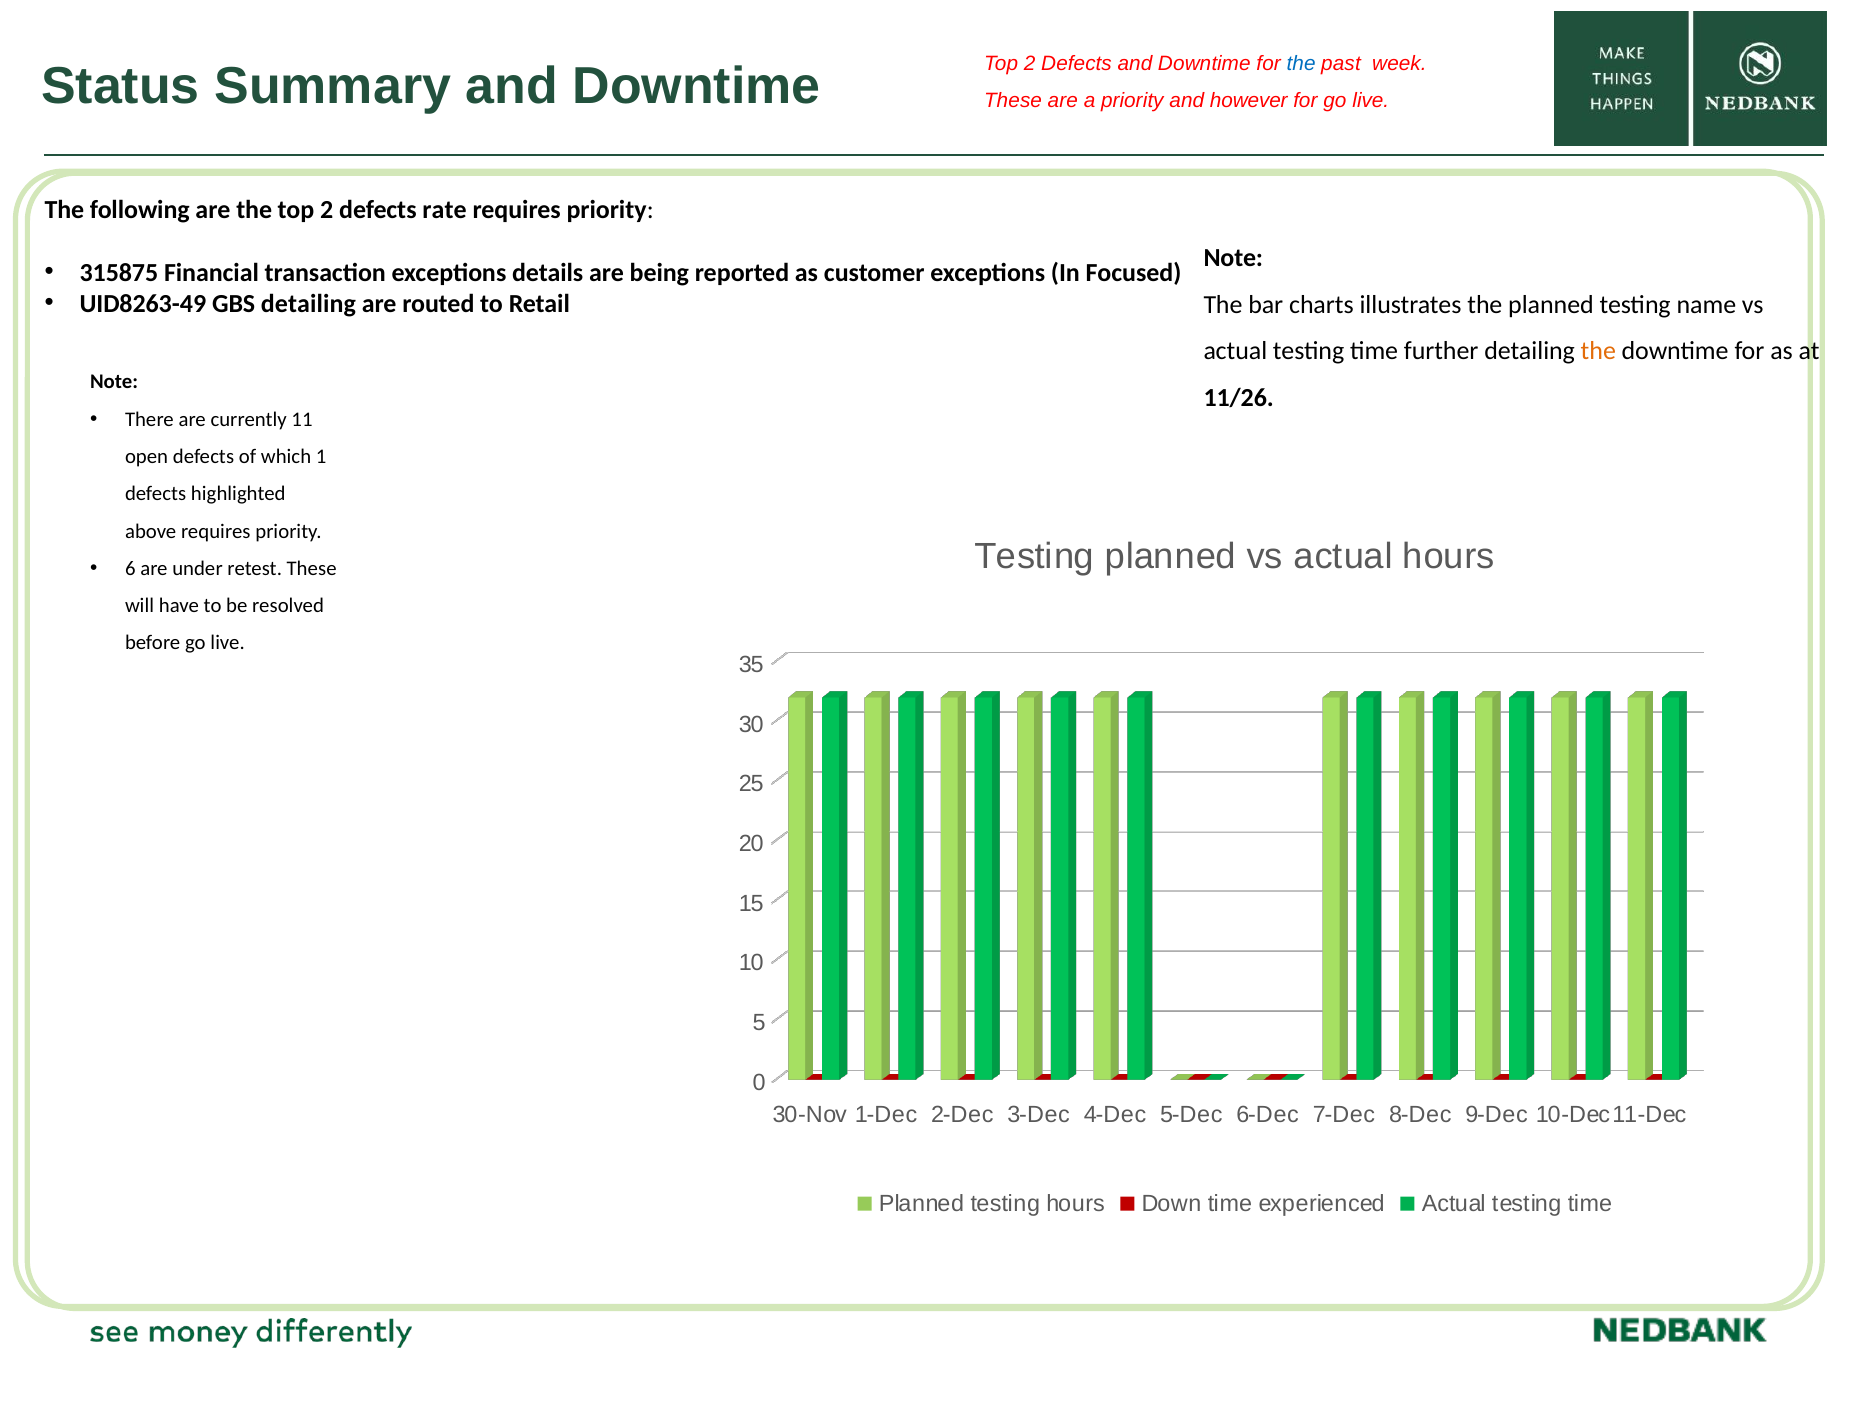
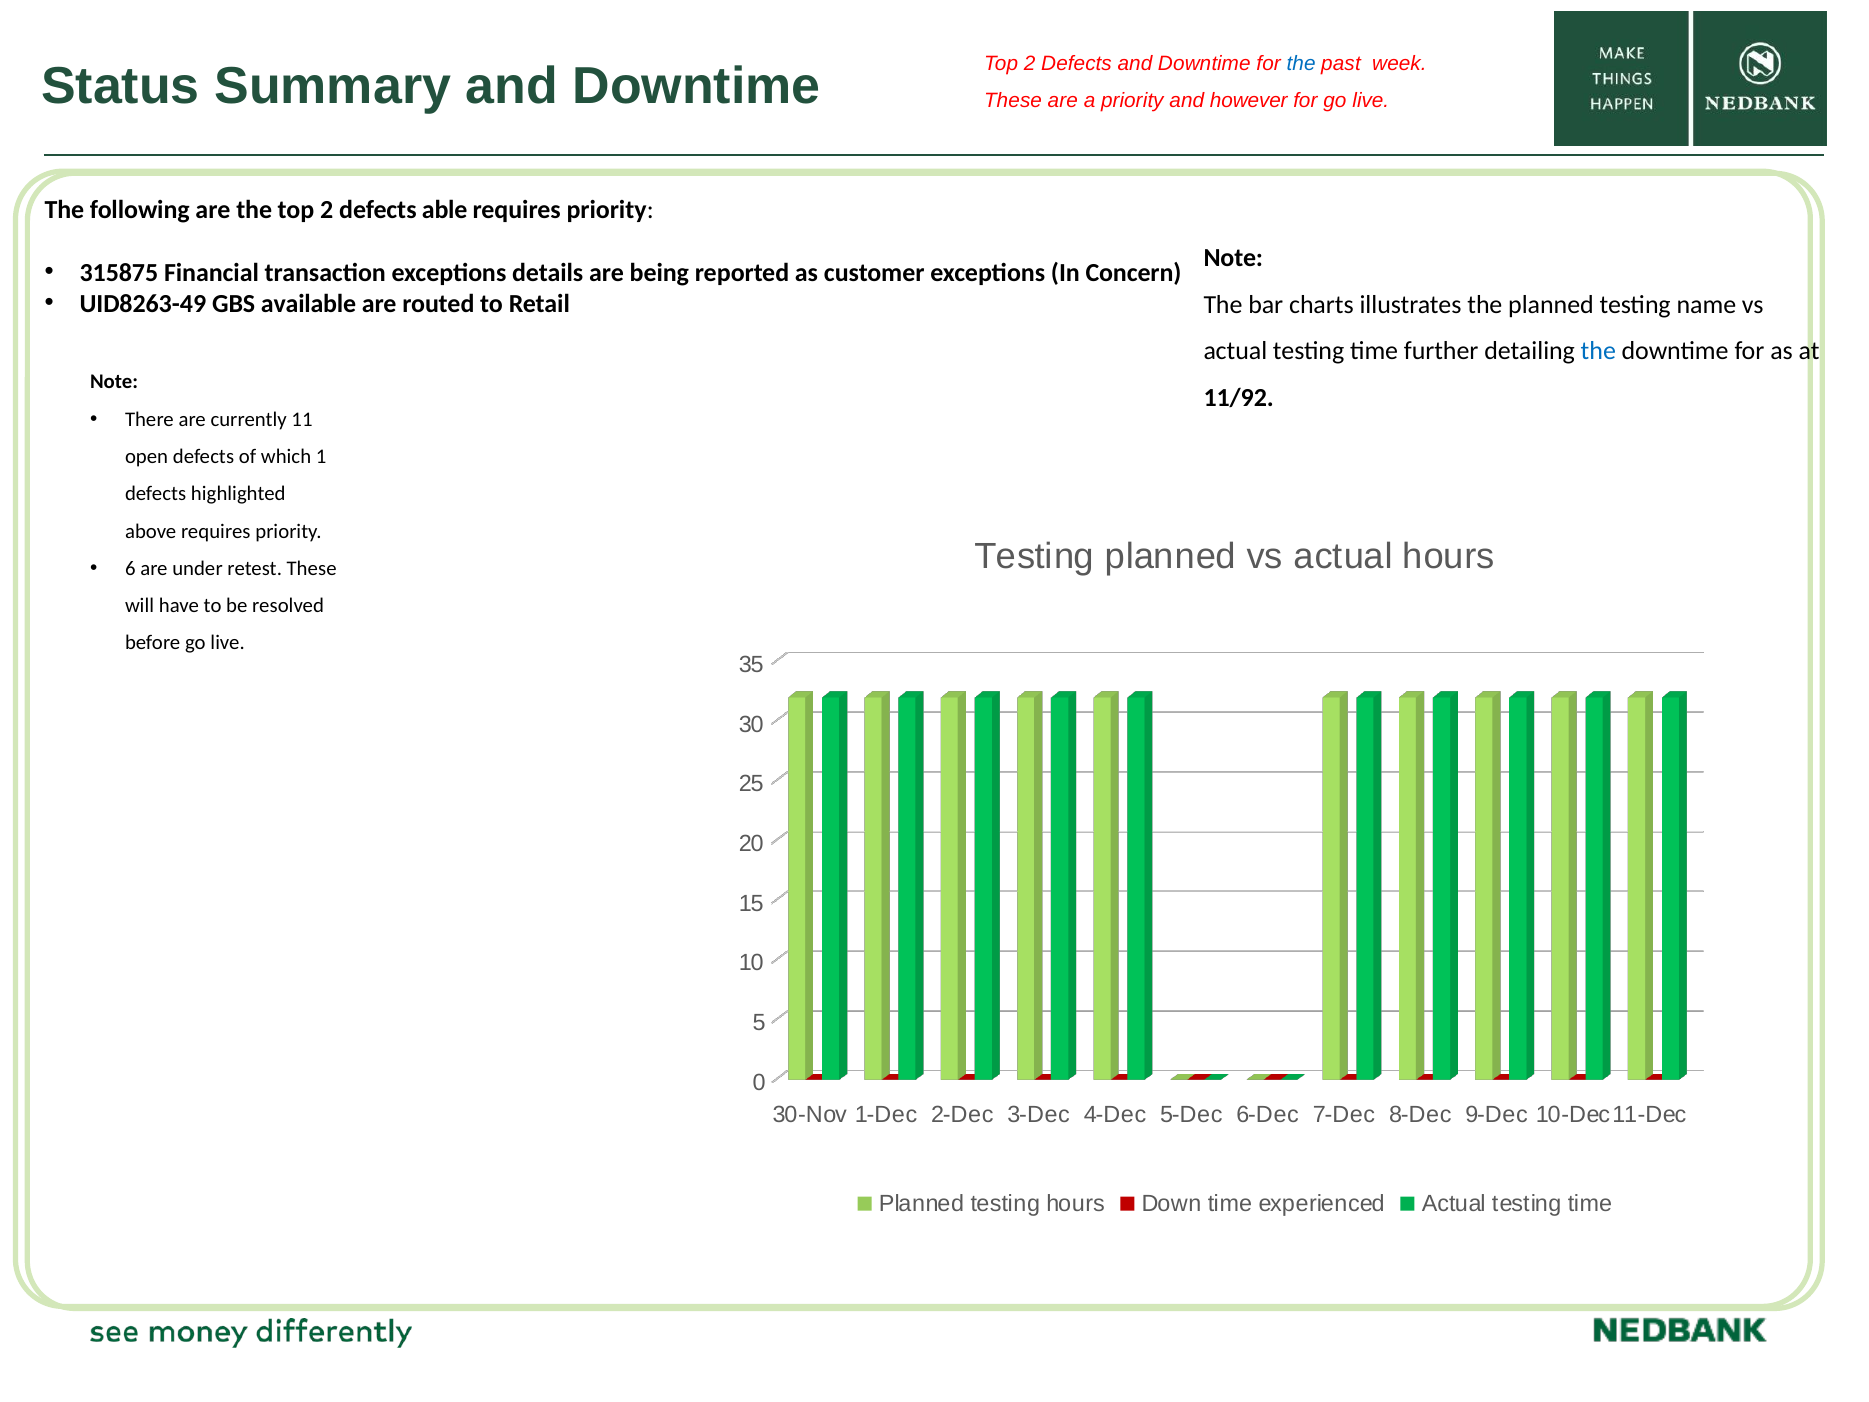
rate: rate -> able (445, 210)
Focused: Focused -> Concern (1133, 272)
GBS detailing: detailing -> available (309, 304)
the colour: orange -> blue (1598, 351)
11/26: 11/26 -> 11/92 (1239, 398)
